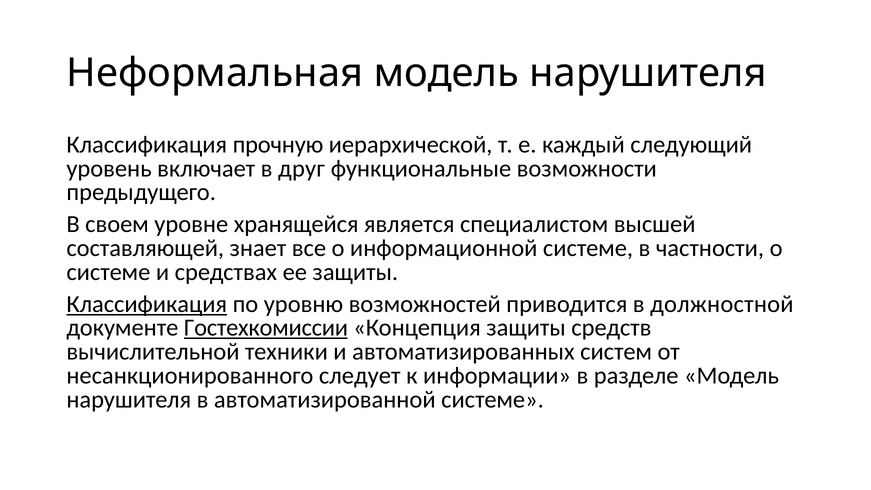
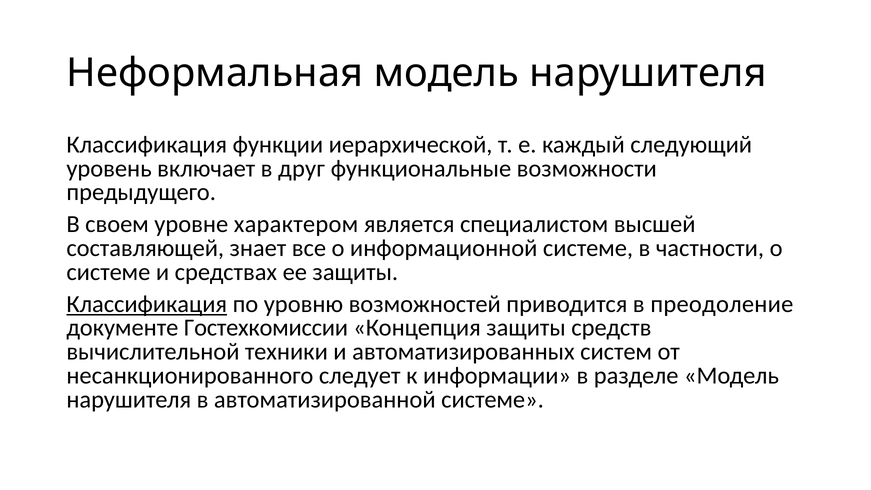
прочную: прочную -> функции (278, 145)
хранящейся: хранящейся -> характером (296, 224)
должностной: должностной -> преодоление (722, 304)
Гостехкомиссии underline: present -> none (266, 328)
